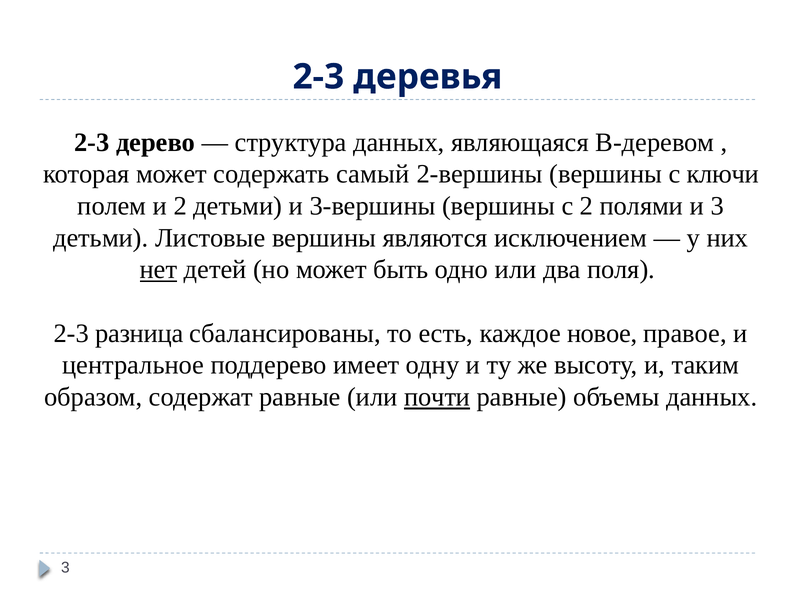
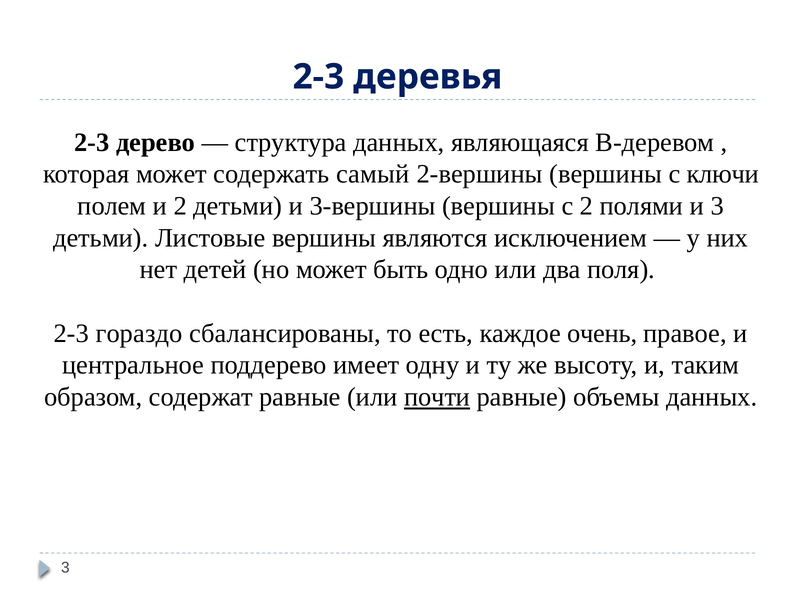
нет underline: present -> none (159, 269)
разница: разница -> гораздо (139, 333)
новое: новое -> очень (602, 333)
